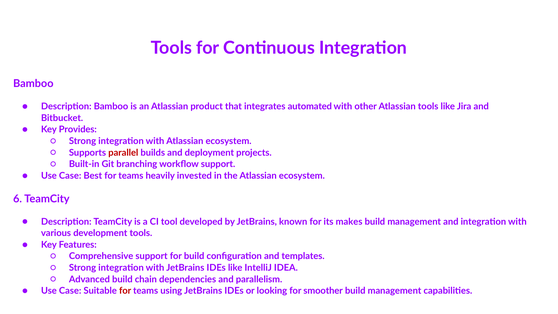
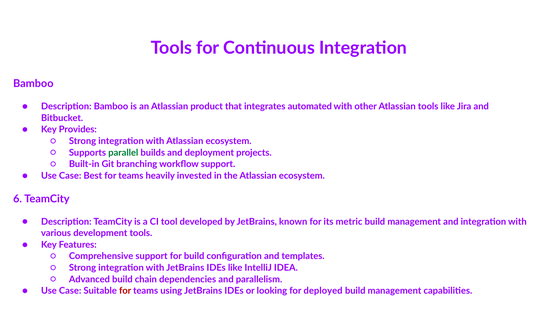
parallel colour: red -> green (123, 153)
makes: makes -> metric (349, 222)
smoother: smoother -> deployed (323, 291)
